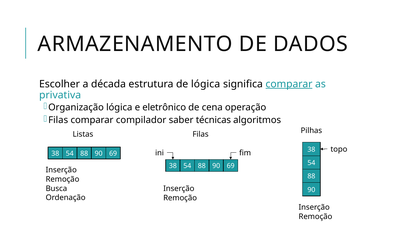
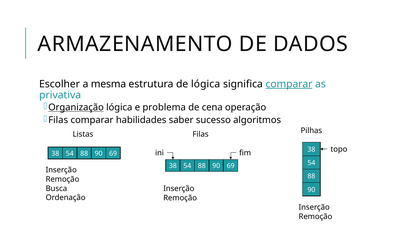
década: década -> mesma (109, 84)
Organização underline: none -> present (76, 108)
eletrônico: eletrônico -> problema (164, 108)
compilador: compilador -> habilidades (141, 120)
técnicas: técnicas -> sucesso (213, 120)
